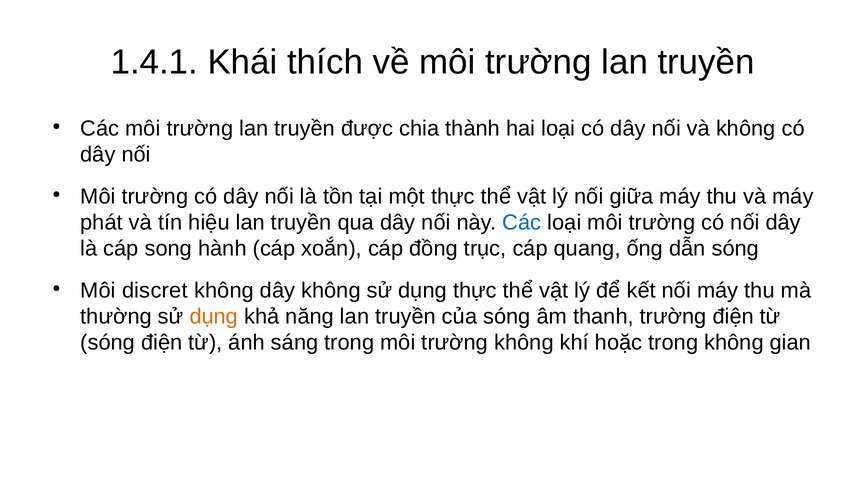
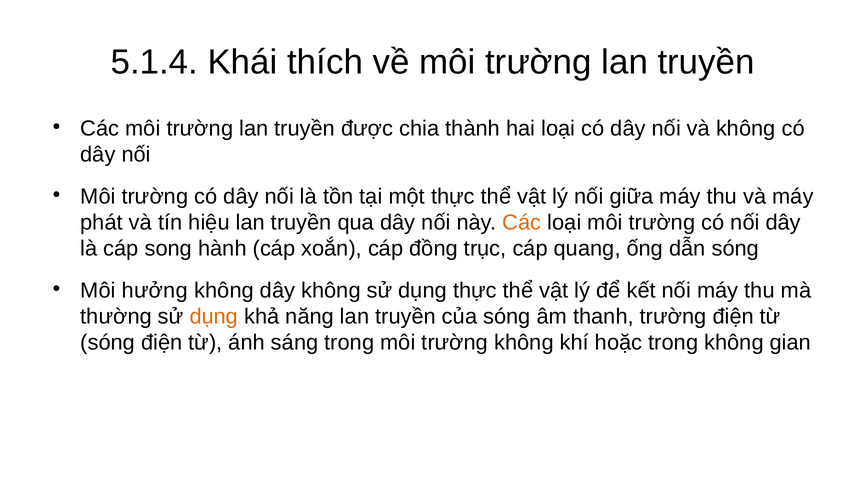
1.4.1: 1.4.1 -> 5.1.4 (154, 62)
Các colour: blue -> orange (522, 223)
discret: discret -> hưởng (155, 290)
